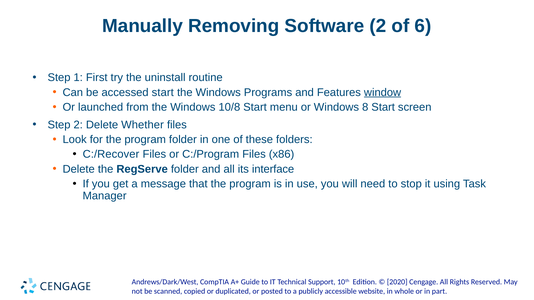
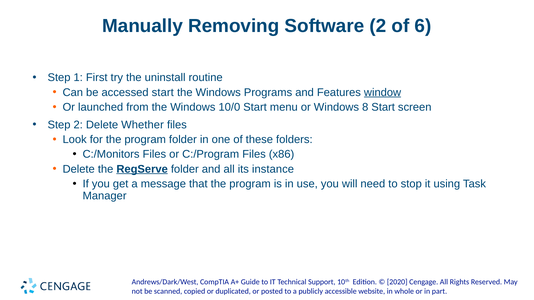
10/8: 10/8 -> 10/0 (229, 107)
C:/Recover: C:/Recover -> C:/Monitors (111, 154)
RegServe underline: none -> present (142, 169)
interface: interface -> instance (273, 169)
